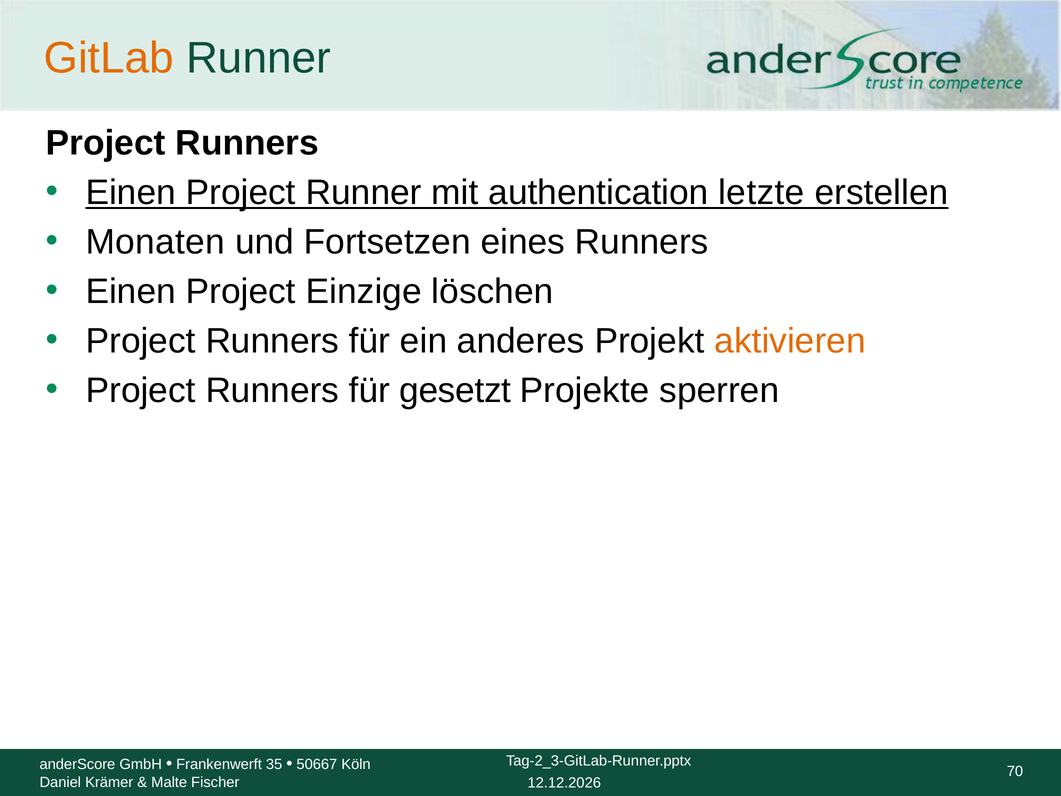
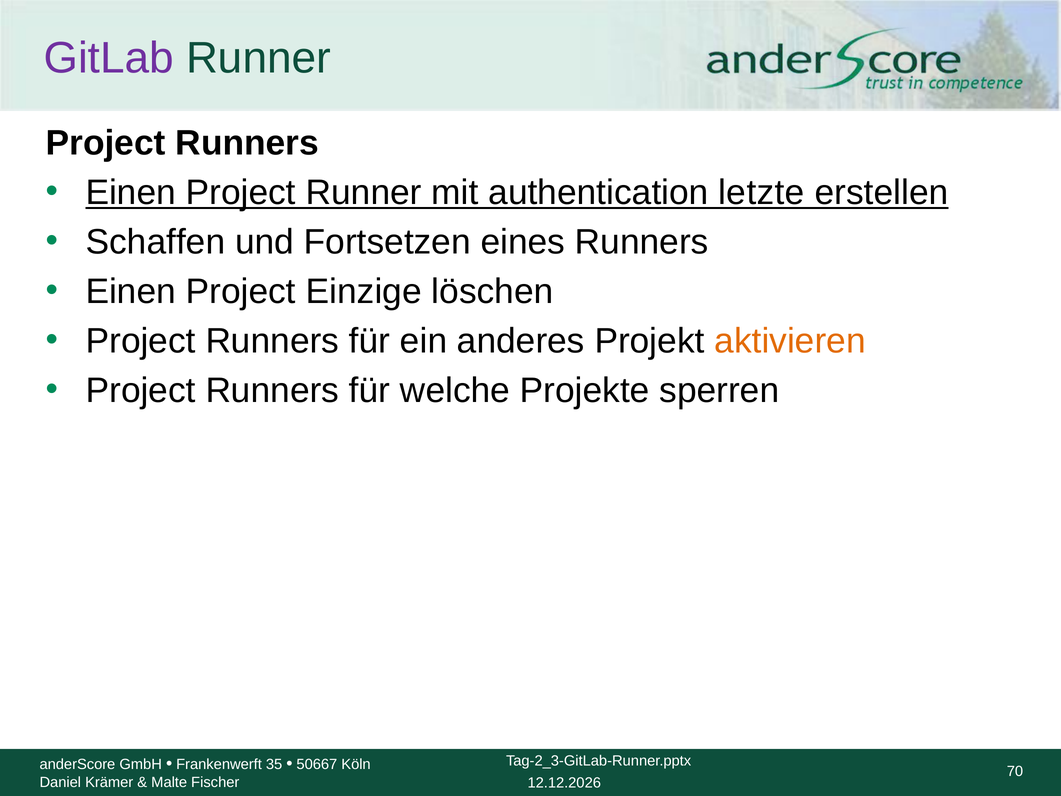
GitLab colour: orange -> purple (109, 58)
Monaten: Monaten -> Schaffen (155, 242)
gesetzt: gesetzt -> welche (455, 390)
